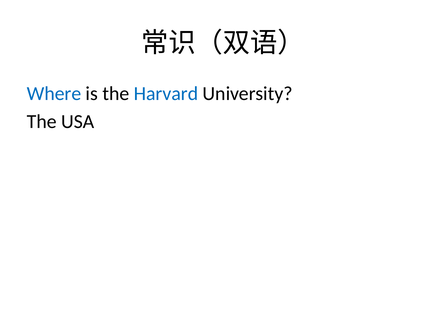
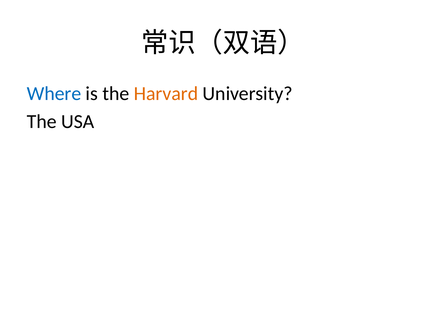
Harvard colour: blue -> orange (166, 94)
